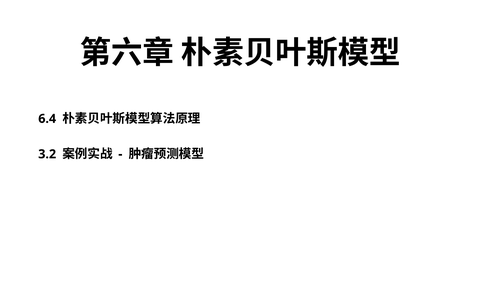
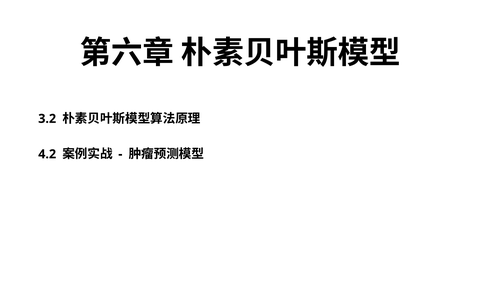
6.4: 6.4 -> 3.2 (47, 118)
3.2: 3.2 -> 4.2 (47, 154)
